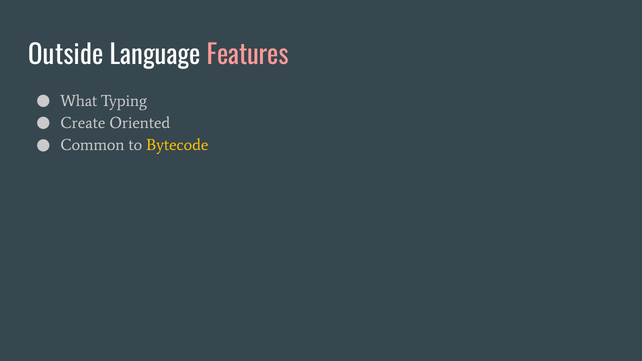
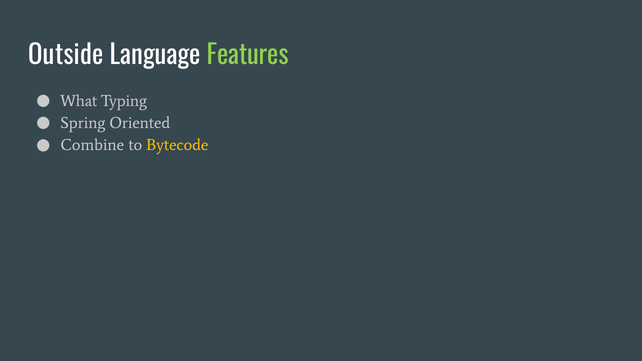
Features colour: pink -> light green (248, 56)
Create: Create -> Spring (83, 123)
Common: Common -> Combine (92, 145)
